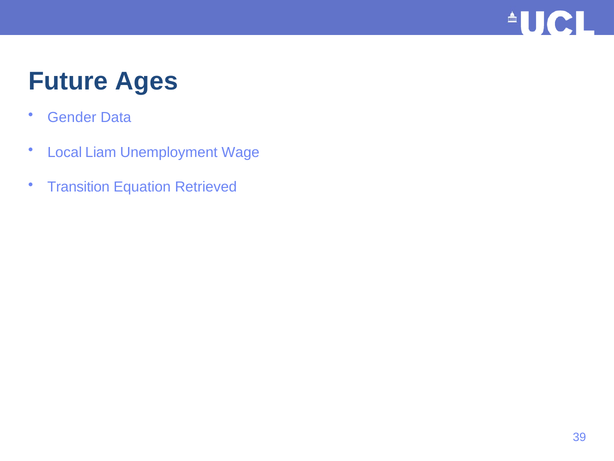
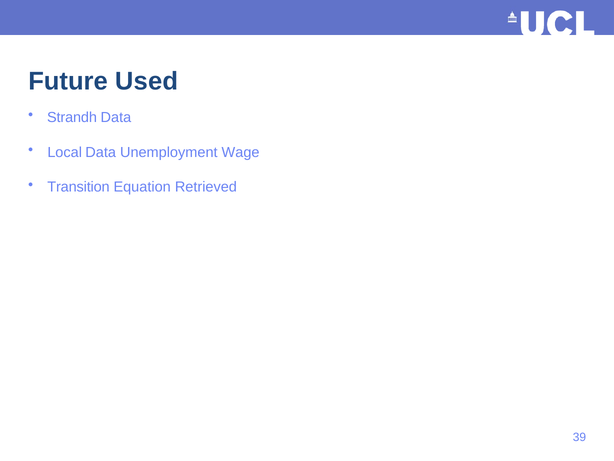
Ages: Ages -> Used (146, 81)
Gender: Gender -> Strandh (72, 117)
Local Liam: Liam -> Data (101, 152)
